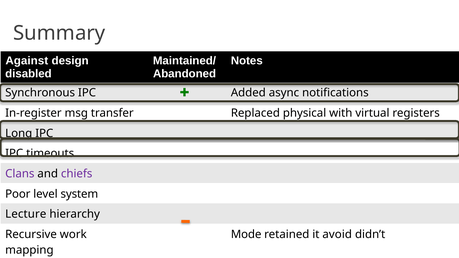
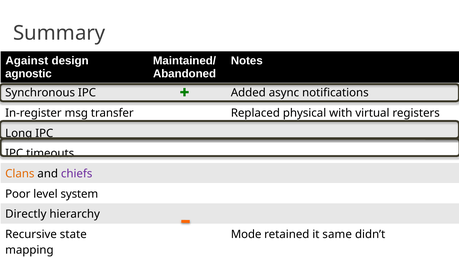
disabled: disabled -> agnostic (28, 74)
Clans colour: purple -> orange (20, 174)
Lecture: Lecture -> Directly (26, 214)
work: work -> state (73, 234)
avoid: avoid -> same (337, 234)
